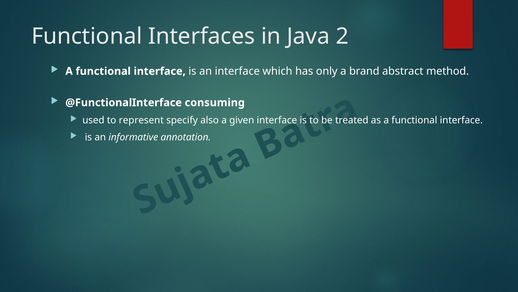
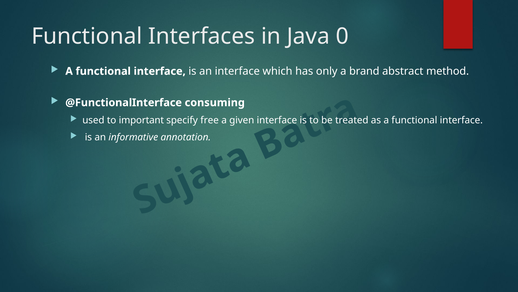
2: 2 -> 0 (342, 36)
represent: represent -> important (141, 120)
also: also -> free (210, 120)
